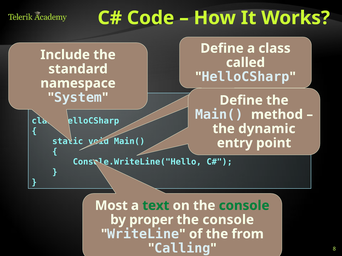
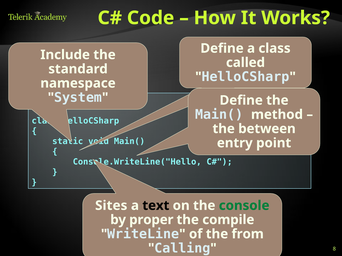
dynamic: dynamic -> between (267, 129)
Most: Most -> Sites (111, 206)
text colour: green -> black (156, 206)
console: console -> compile (228, 220)
